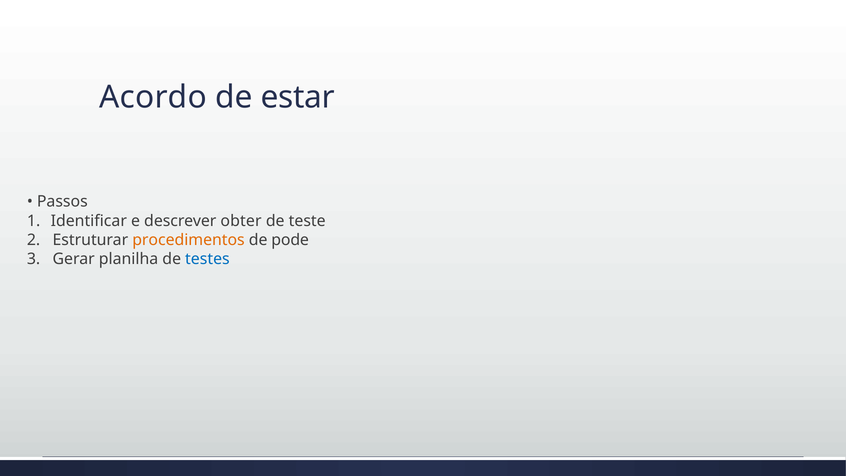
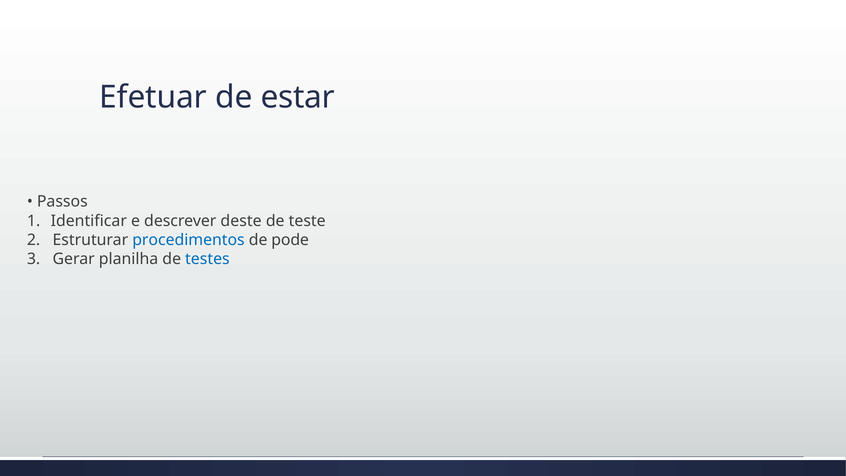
Acordo: Acordo -> Efetuar (153, 97)
obter: obter -> deste (241, 221)
procedimentos colour: orange -> blue (188, 240)
